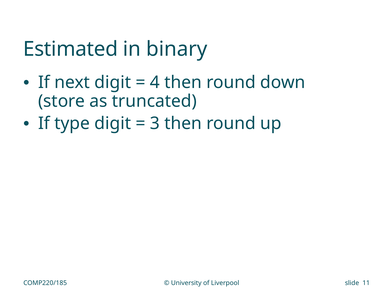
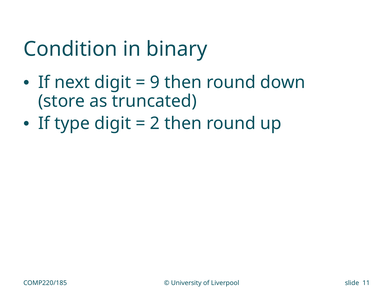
Estimated: Estimated -> Condition (70, 49)
4: 4 -> 9 (155, 82)
3: 3 -> 2 (155, 123)
